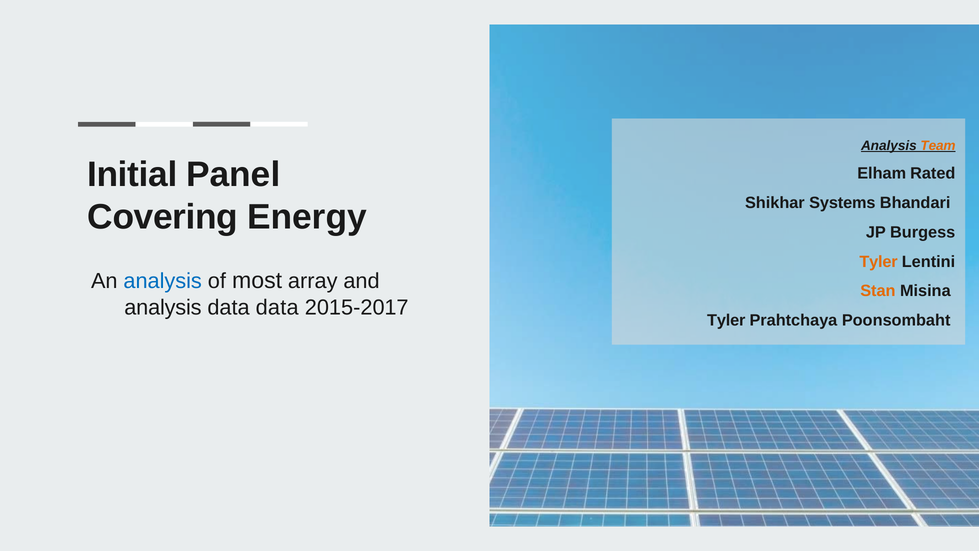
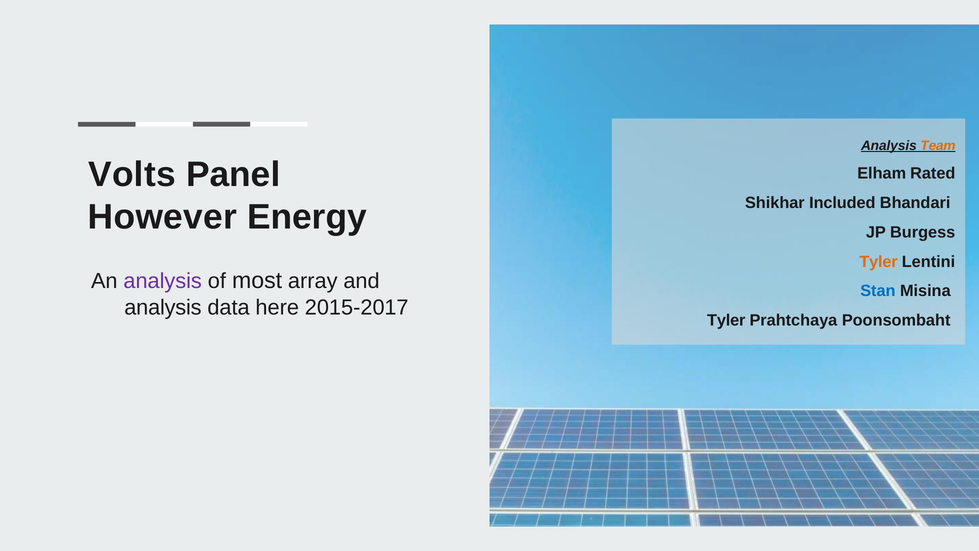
Initial: Initial -> Volts (132, 175)
Systems: Systems -> Included (842, 203)
Covering: Covering -> However (162, 217)
analysis colour: blue -> purple (163, 281)
Stan colour: orange -> blue (878, 291)
data data: data -> here (277, 307)
